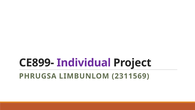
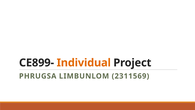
Individual colour: purple -> orange (84, 63)
